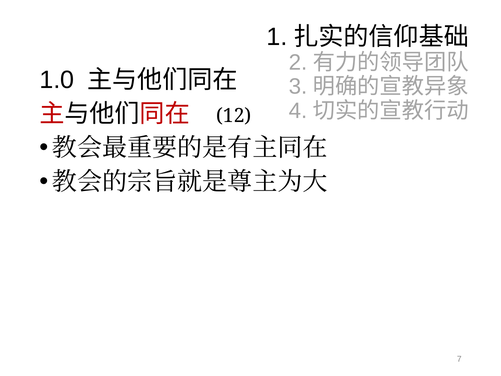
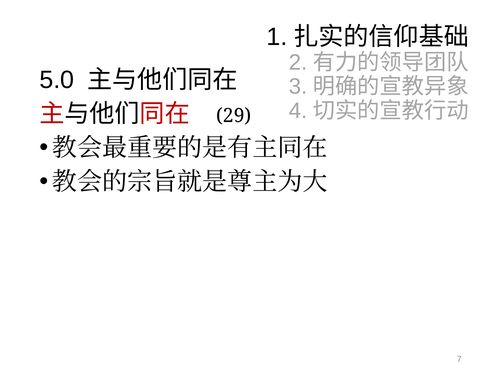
1.0: 1.0 -> 5.0 (57, 80)
12: 12 -> 29 (234, 116)
